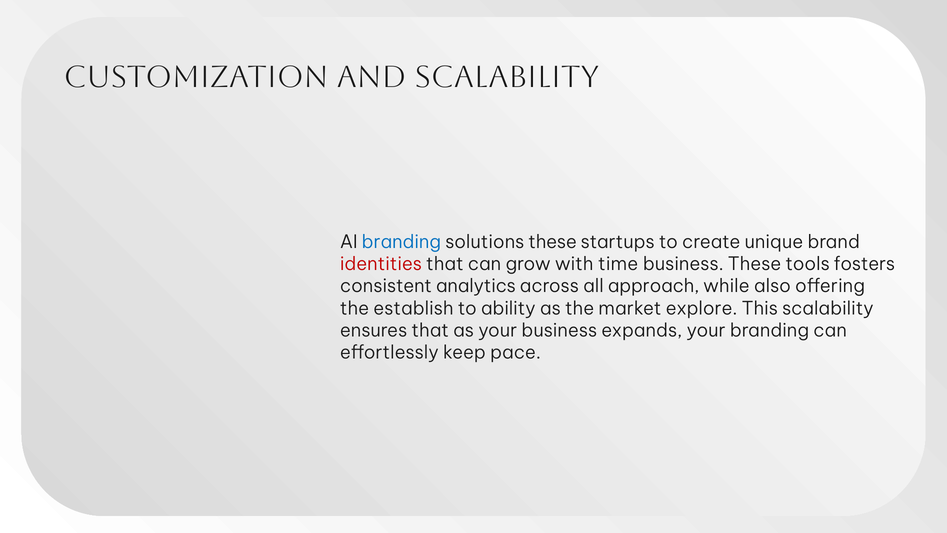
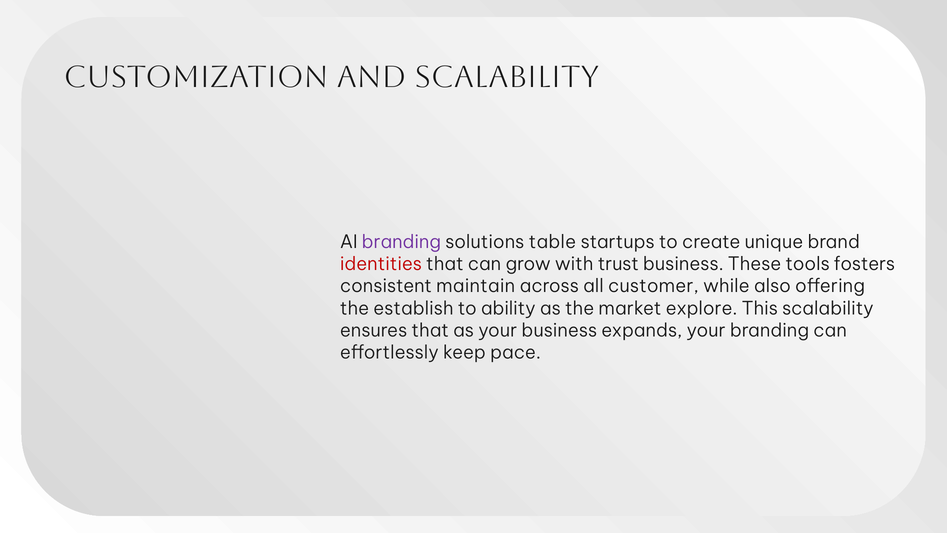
branding colour: blue -> purple (401, 242)
solutions these: these -> table (552, 242)
time: time -> trust (618, 264)
analytics: analytics -> maintain (476, 286)
approach: approach -> customer (653, 286)
